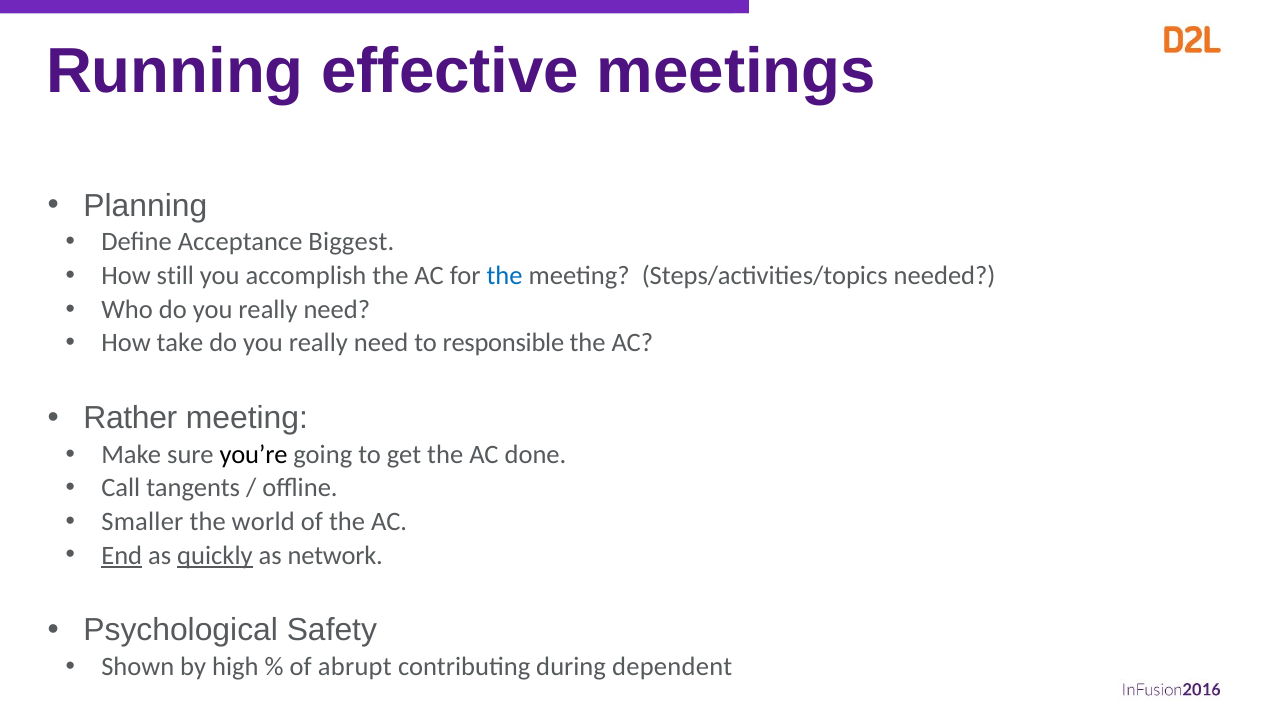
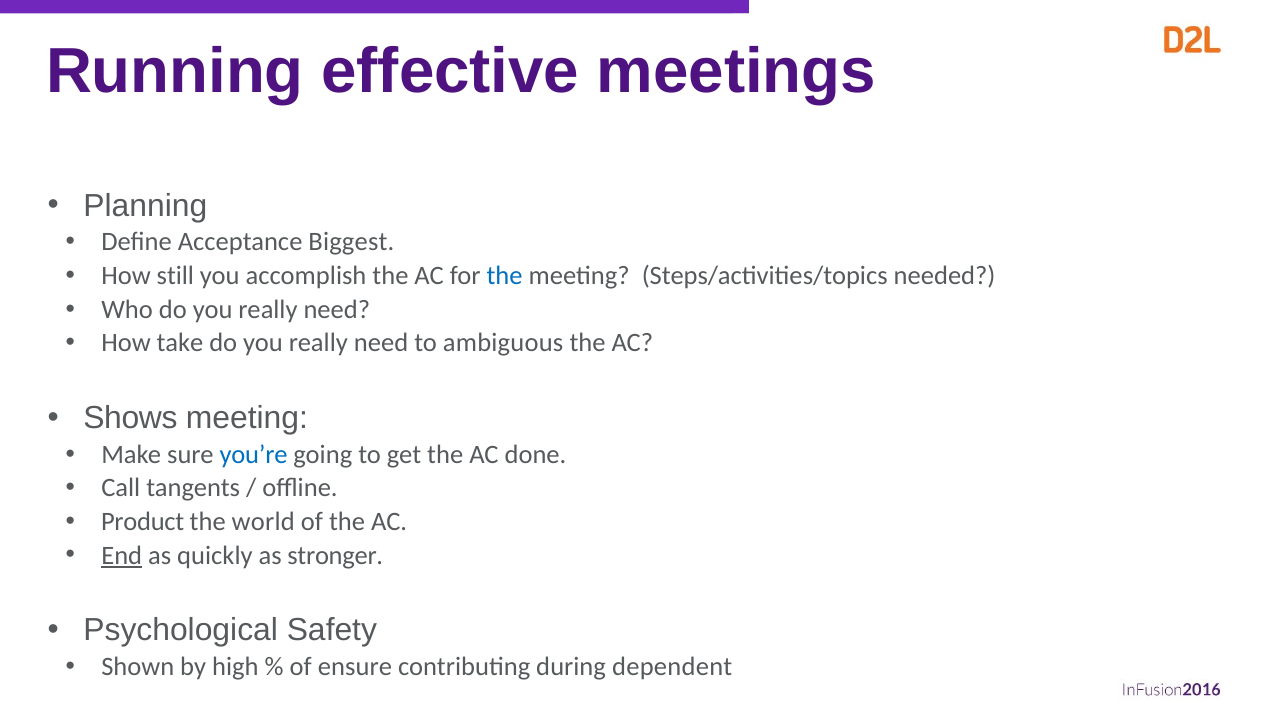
responsible: responsible -> ambiguous (503, 343)
Rather: Rather -> Shows (130, 418)
you’re colour: black -> blue (254, 455)
Smaller: Smaller -> Product (143, 522)
quickly underline: present -> none (215, 555)
network: network -> stronger (335, 555)
abrupt: abrupt -> ensure (355, 667)
